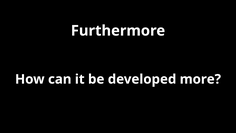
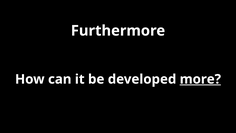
more underline: none -> present (200, 79)
